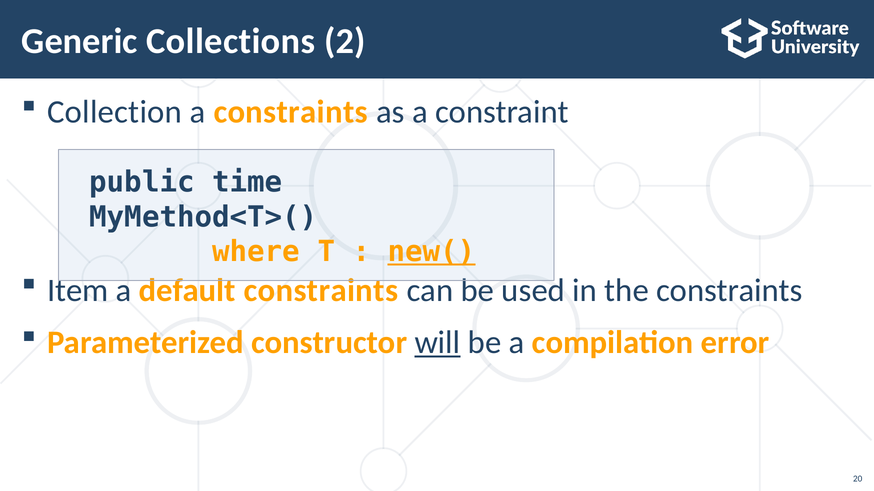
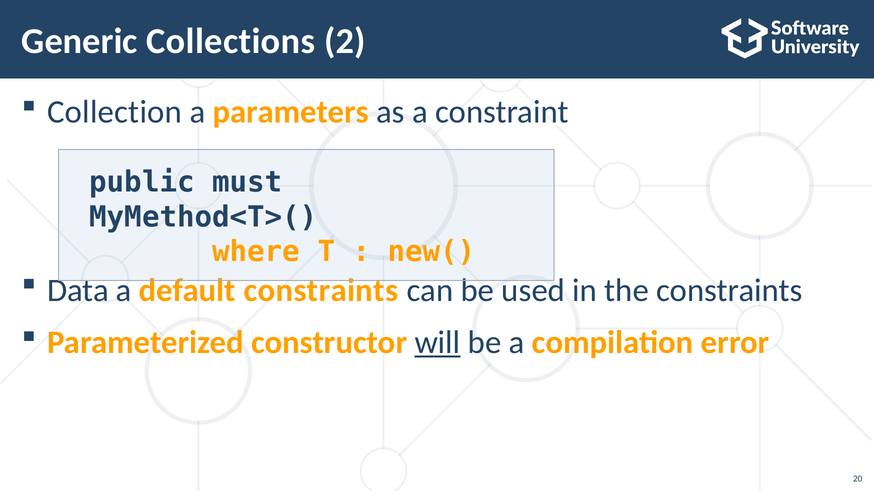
a constraints: constraints -> parameters (291, 112)
time: time -> must (247, 182)
new( underline: present -> none (432, 252)
Item: Item -> Data (78, 291)
